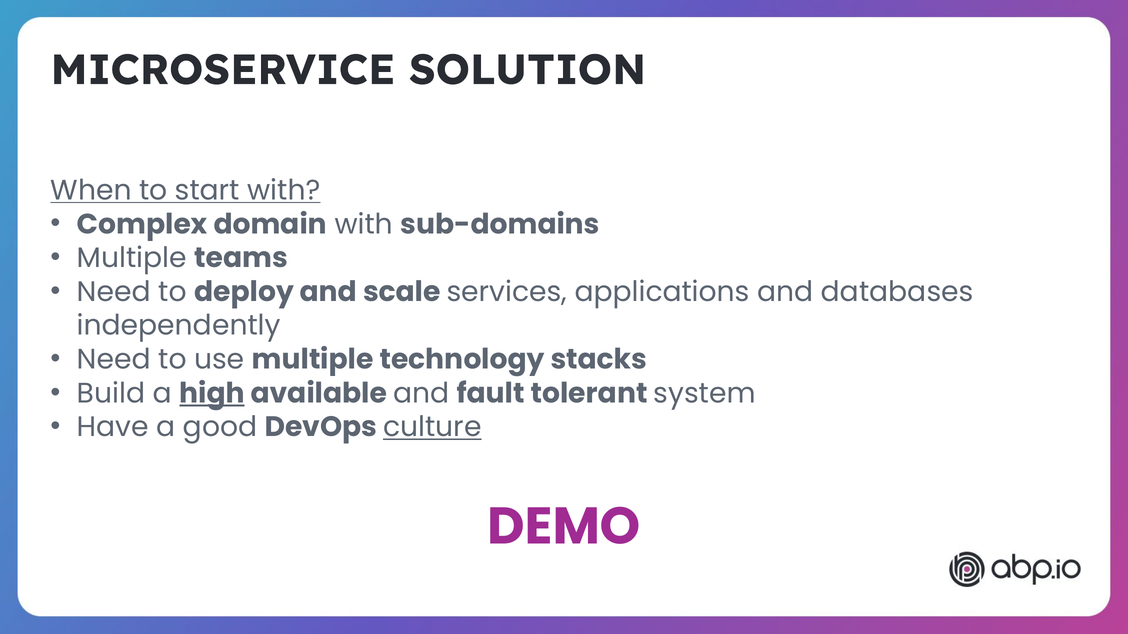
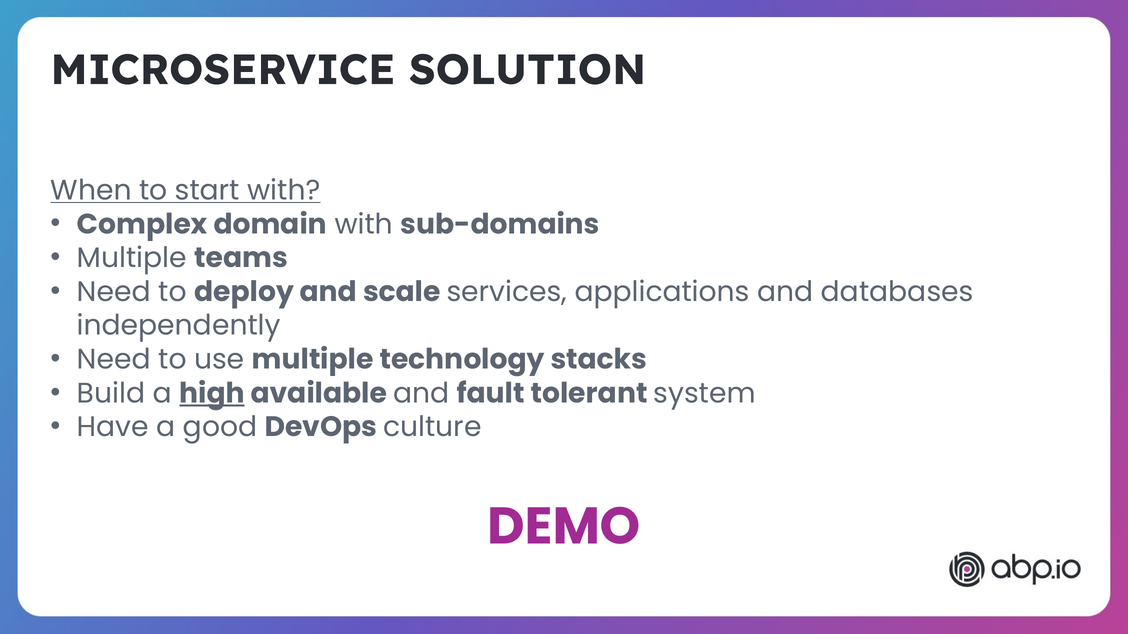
culture underline: present -> none (432, 427)
